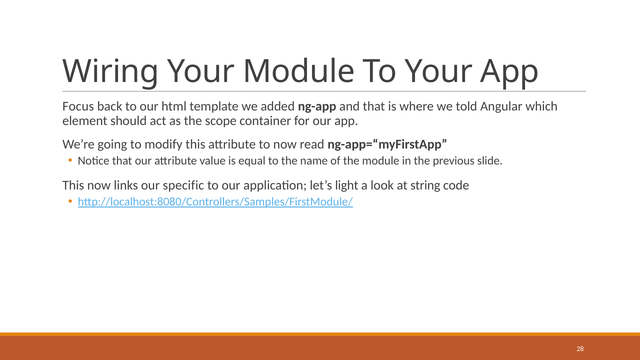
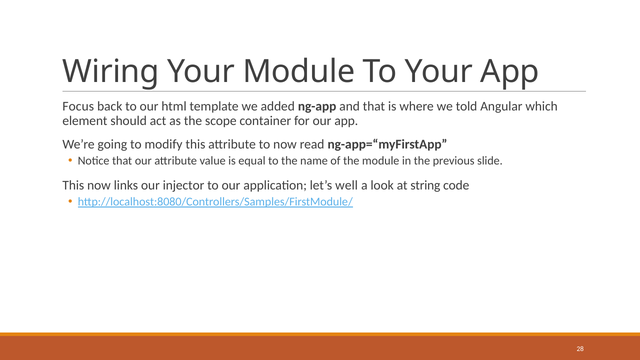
specific: specific -> injector (184, 185)
light: light -> well (347, 185)
